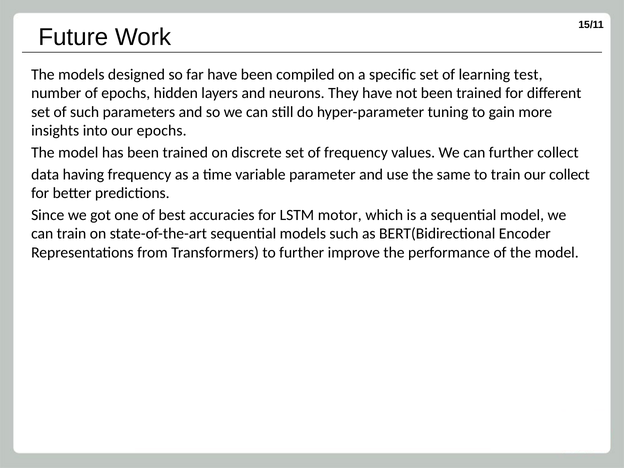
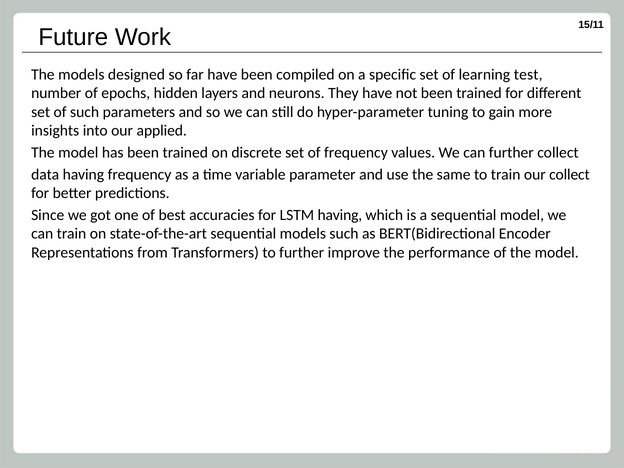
our epochs: epochs -> applied (162, 131)
LSTM motor: motor -> having (340, 215)
